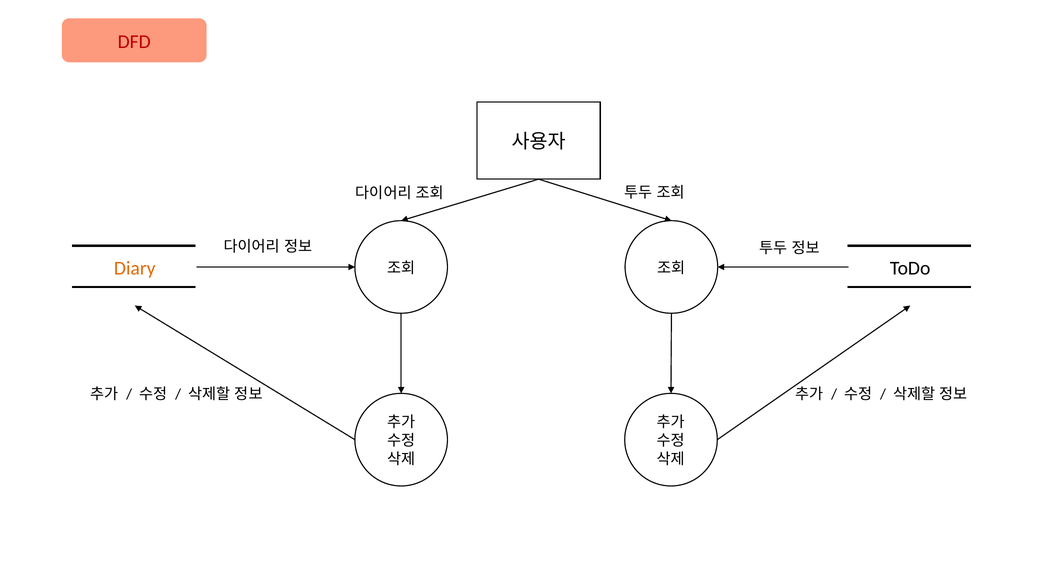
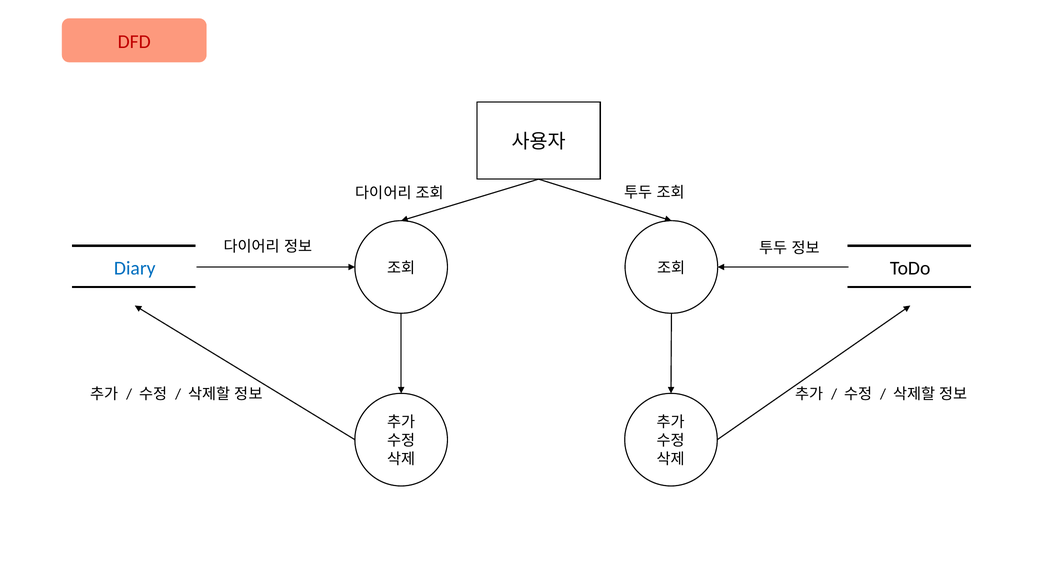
Diary colour: orange -> blue (135, 268)
